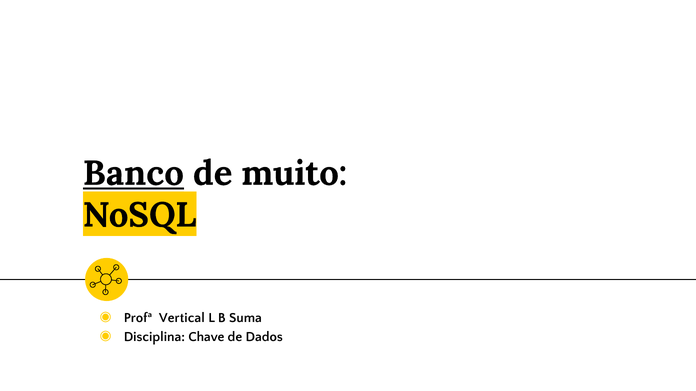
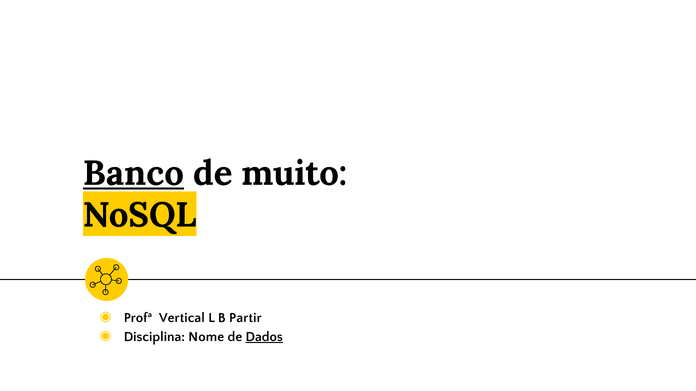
Suma: Suma -> Partir (245, 318)
Chave: Chave -> Nome (206, 337)
Dados underline: none -> present (264, 337)
